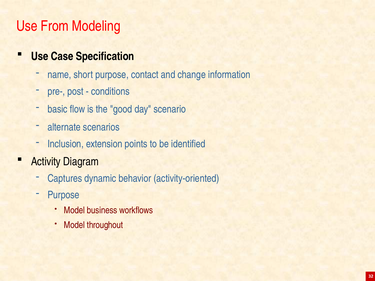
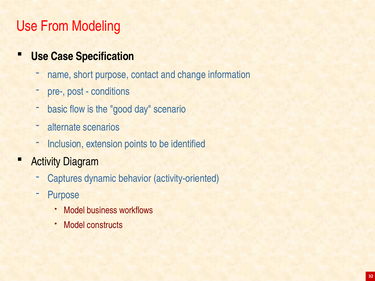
throughout: throughout -> constructs (105, 225)
